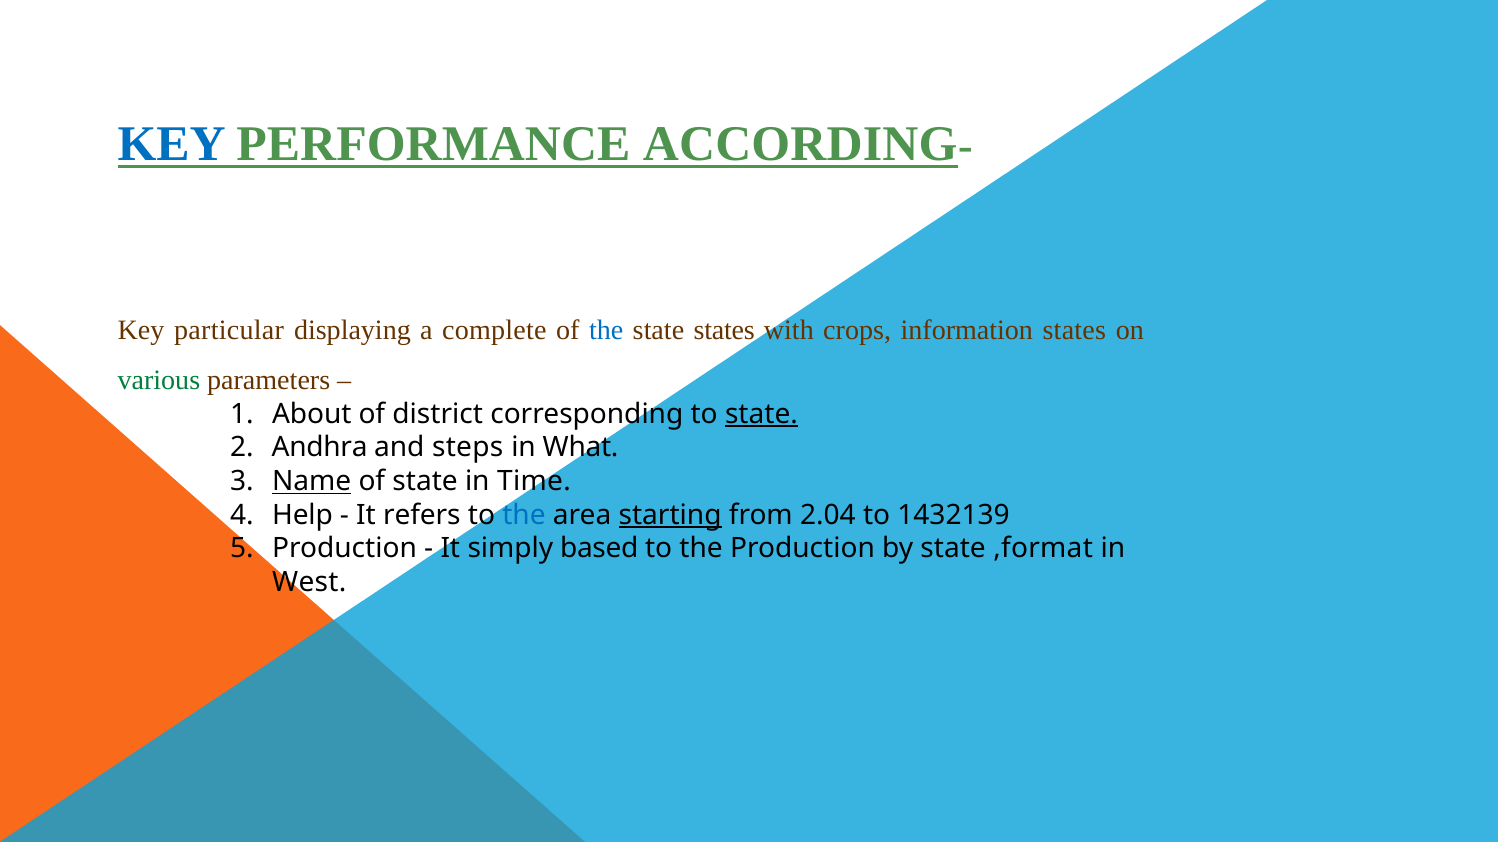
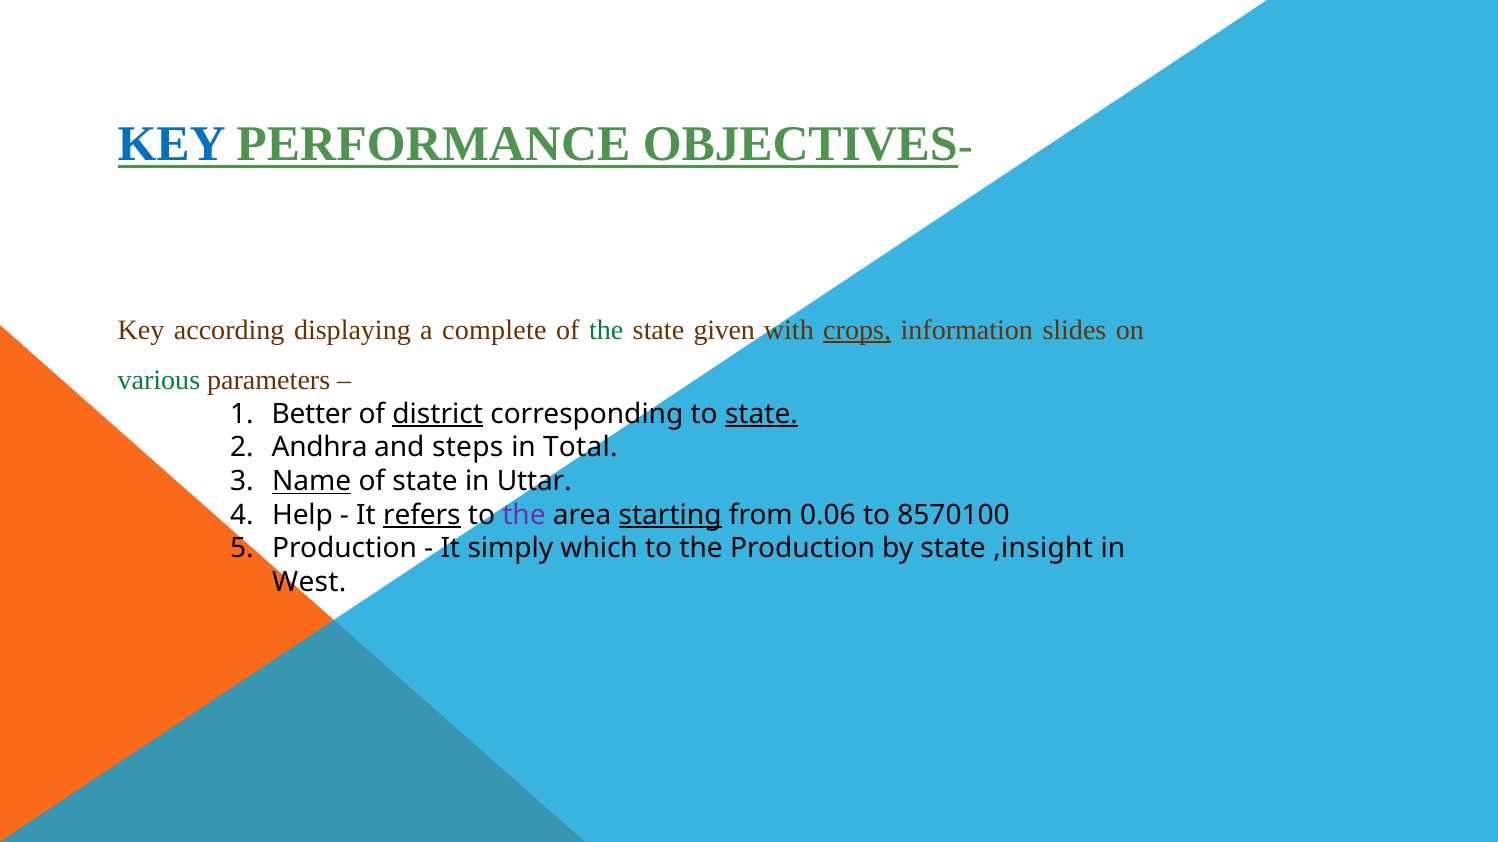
ACCORDING: ACCORDING -> OBJECTIVES (800, 144)
particular: particular -> according (229, 330)
the colour: blue -> green (606, 330)
state states: states -> given (724, 330)
crops underline: none -> present (857, 330)
information states: states -> slides (1074, 330)
About: About -> Better (312, 414)
district underline: none -> present (438, 414)
What: What -> Total (580, 448)
Time: Time -> Uttar (534, 482)
refers underline: none -> present (422, 515)
the colour: blue -> purple (524, 515)
2.04: 2.04 -> 0.06 (828, 515)
1432139: 1432139 -> 8570100 (954, 515)
based: based -> which (599, 549)
,format: ,format -> ,insight (1043, 549)
